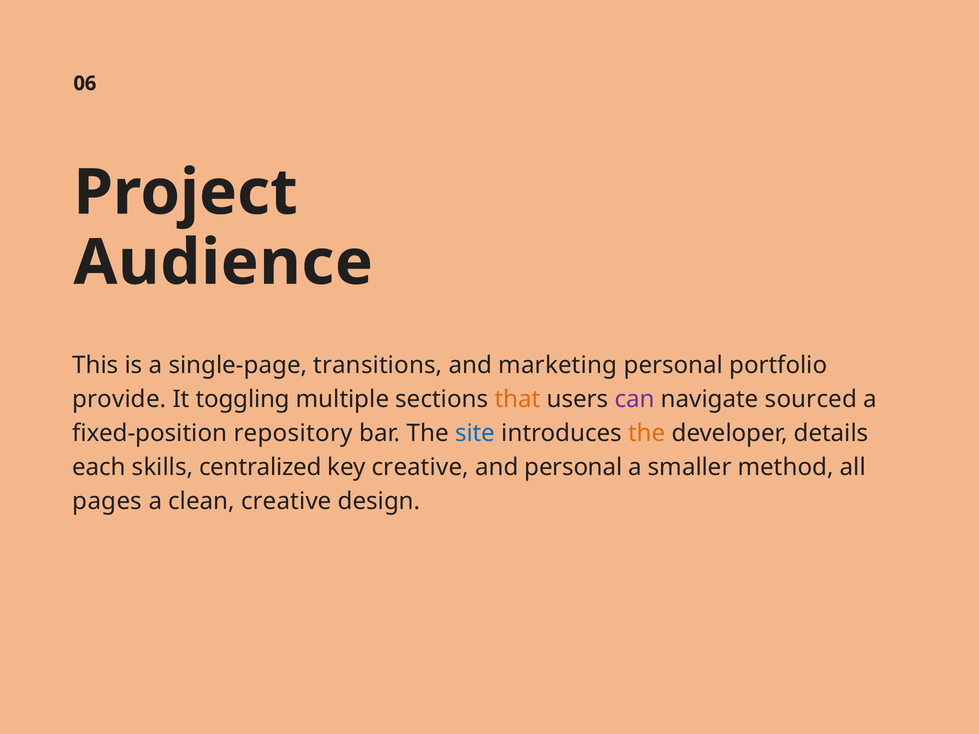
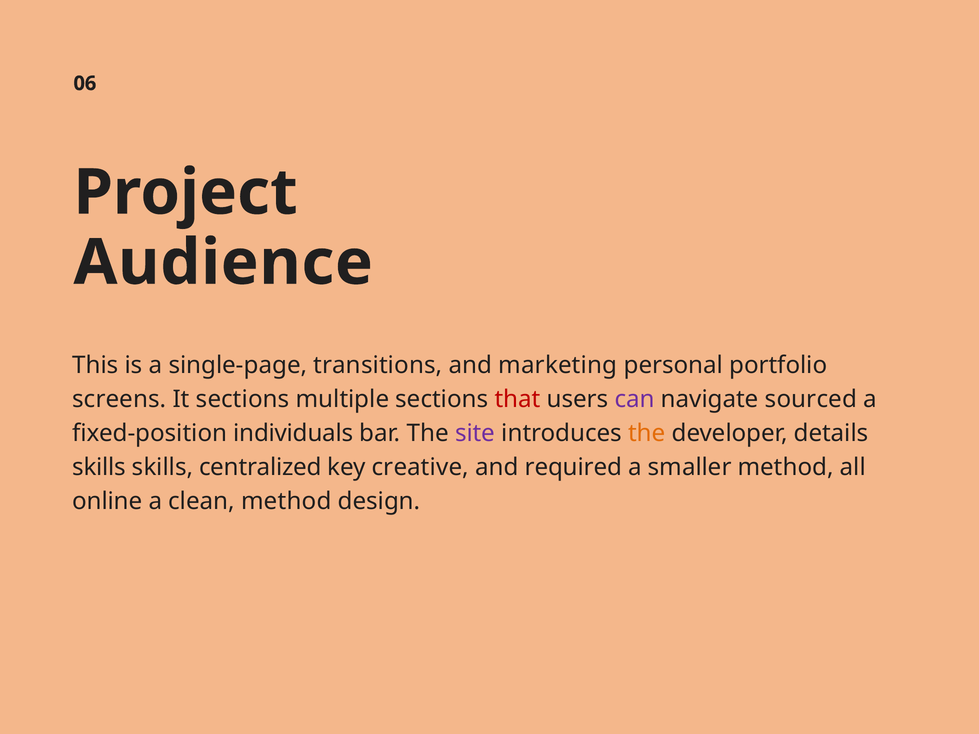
provide: provide -> screens (119, 400)
It toggling: toggling -> sections (243, 400)
that colour: orange -> red (517, 400)
repository: repository -> individuals (293, 433)
site colour: blue -> purple (475, 433)
each: each -> skills (99, 467)
and personal: personal -> required (573, 467)
pages: pages -> online (107, 501)
clean creative: creative -> method (286, 501)
